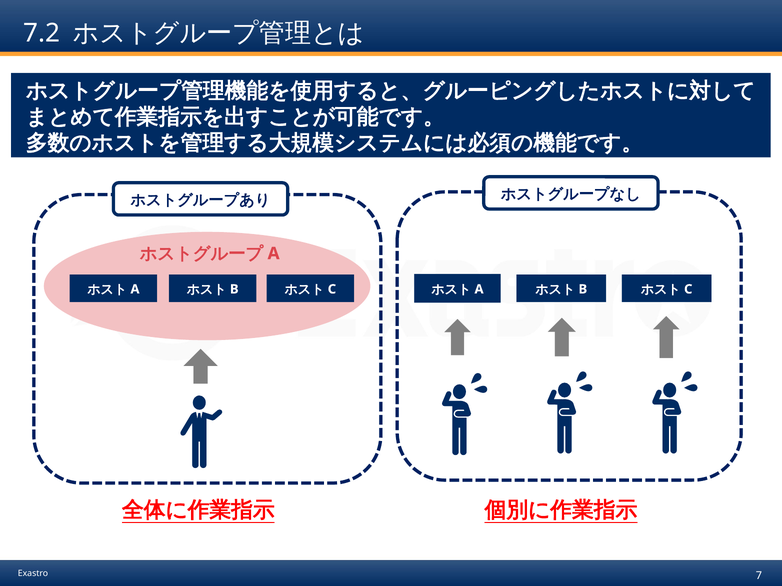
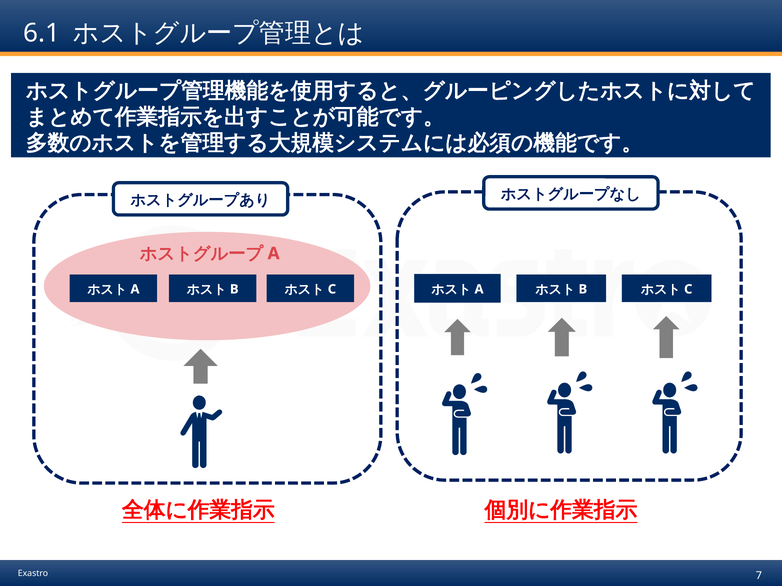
7.2: 7.2 -> 6.1 (42, 33)
